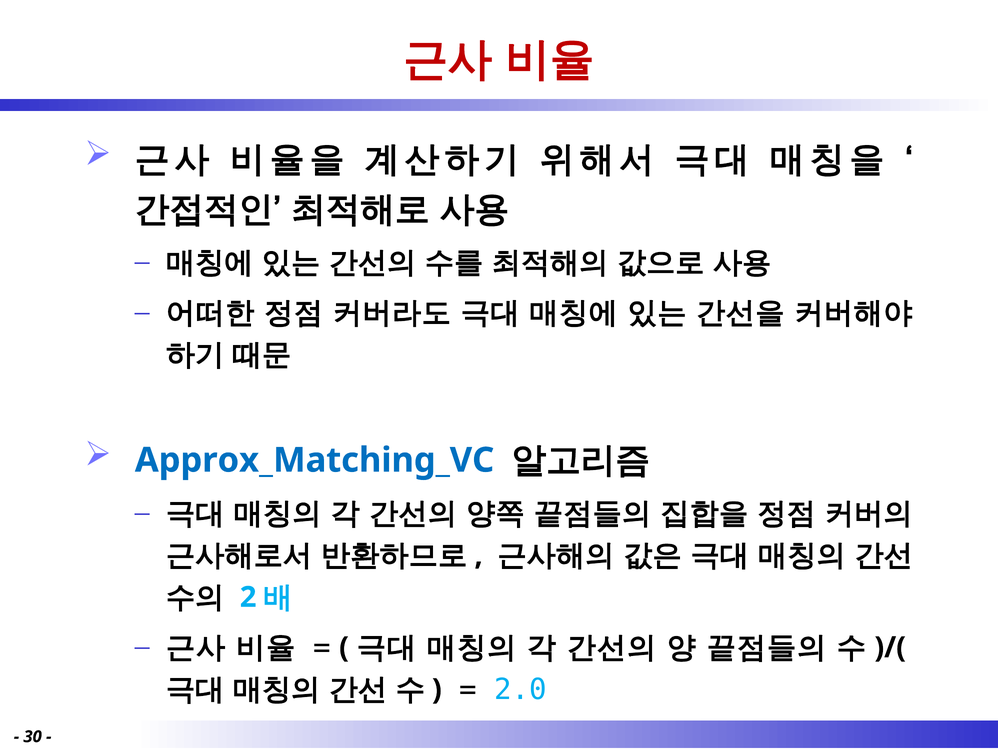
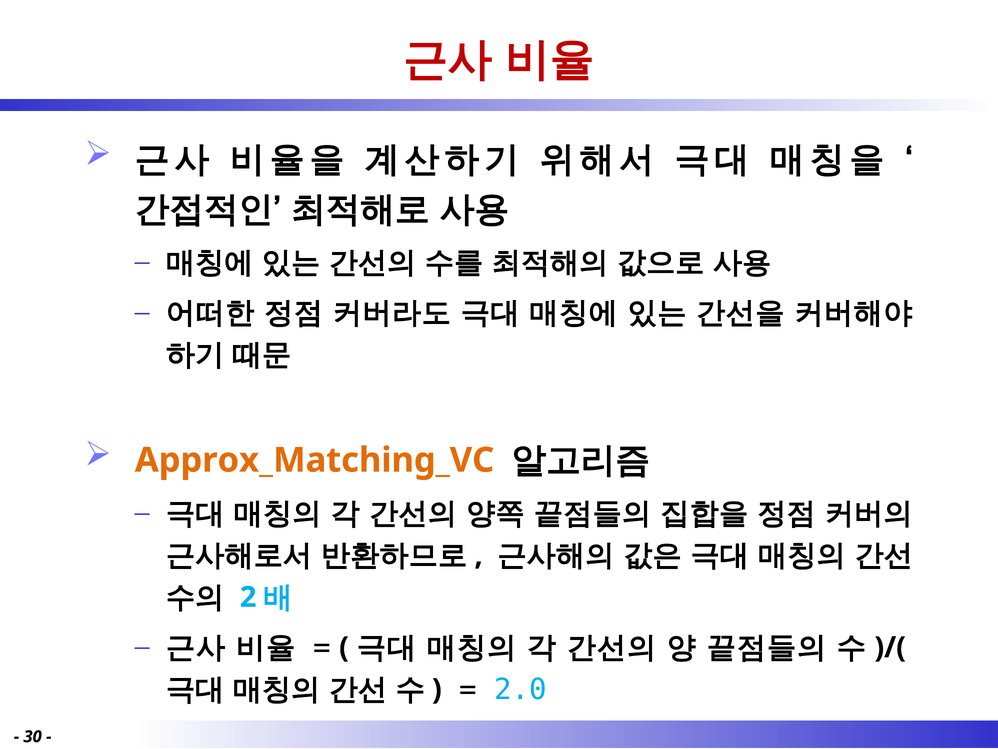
Approx_Matching_VC colour: blue -> orange (315, 460)
